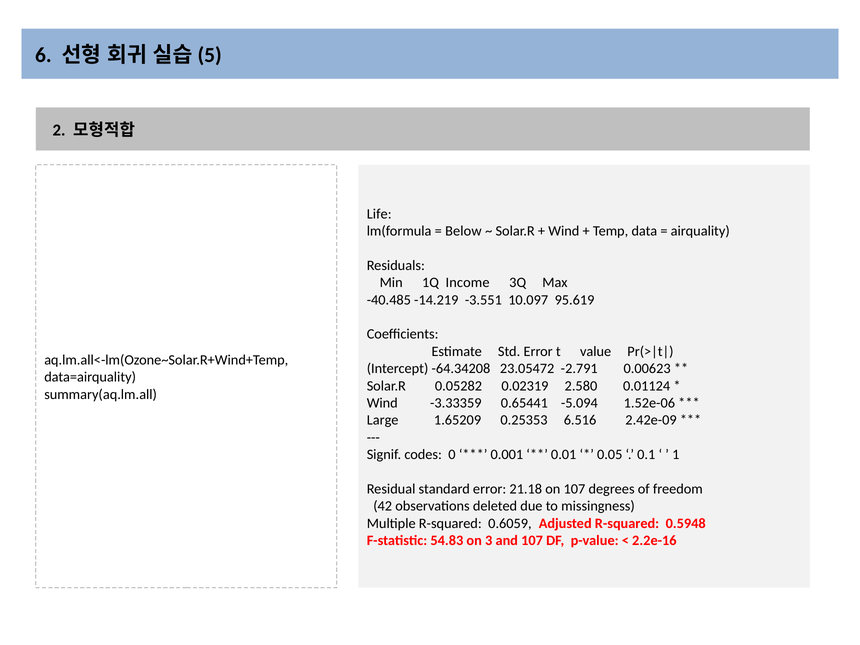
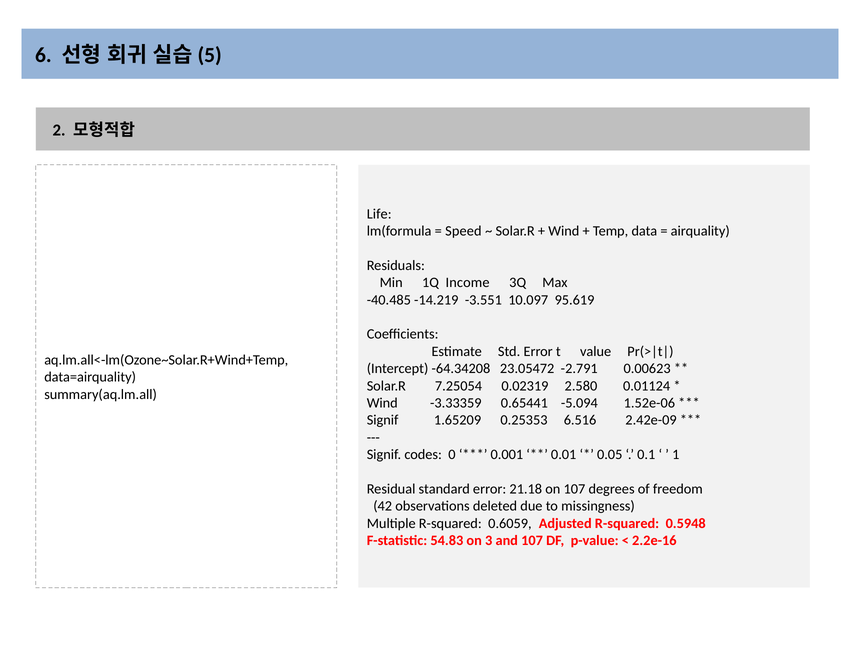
Below: Below -> Speed (463, 231)
0.05282: 0.05282 -> 7.25054 (459, 386)
Large: Large -> Signif (383, 420)
